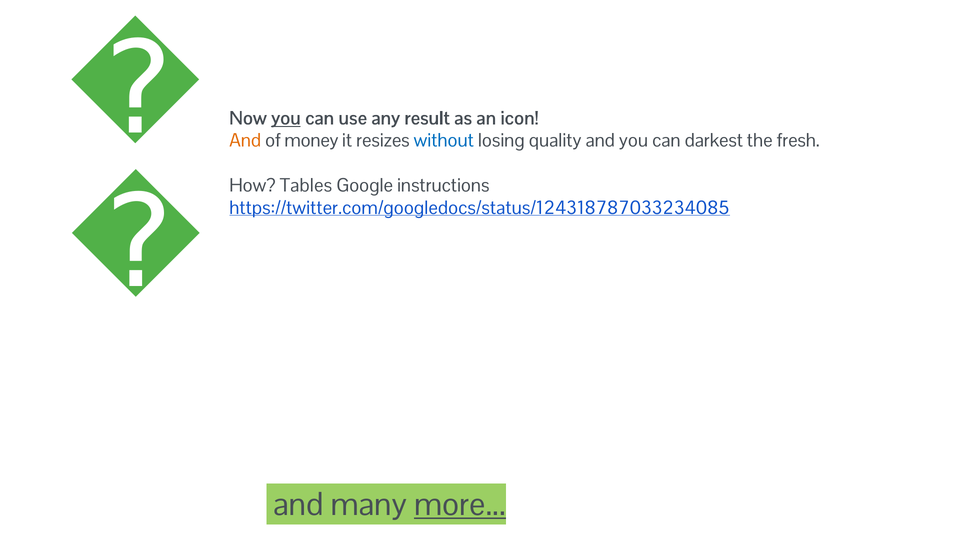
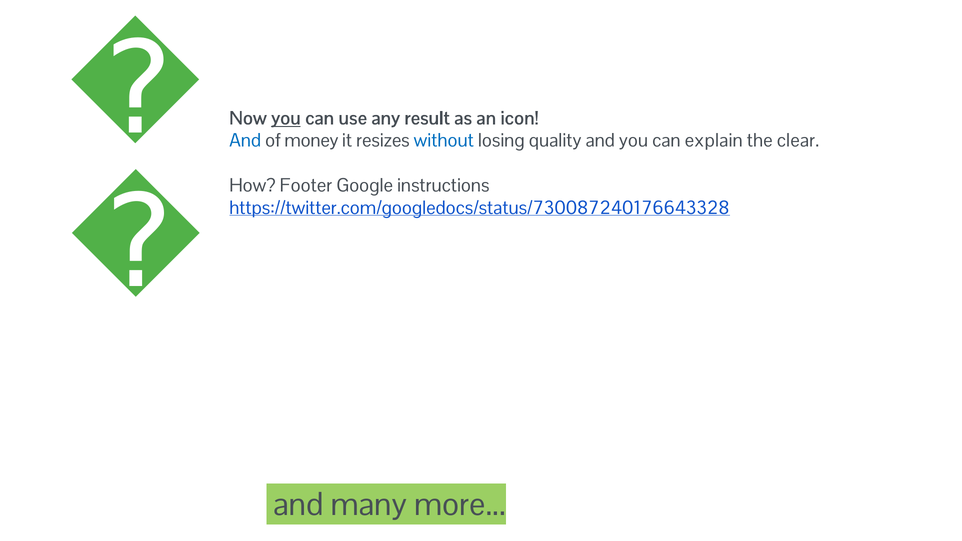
And colour: orange -> blue (245, 141)
darkest: darkest -> explain (714, 141)
fresh: fresh -> clear (798, 141)
Tables: Tables -> Footer (306, 186)
https://twitter.com/googledocs/status/124318787033234085: https://twitter.com/googledocs/status/124318787033234085 -> https://twitter.com/googledocs/status/730087240176643328 (479, 208)
more underline: present -> none (460, 505)
